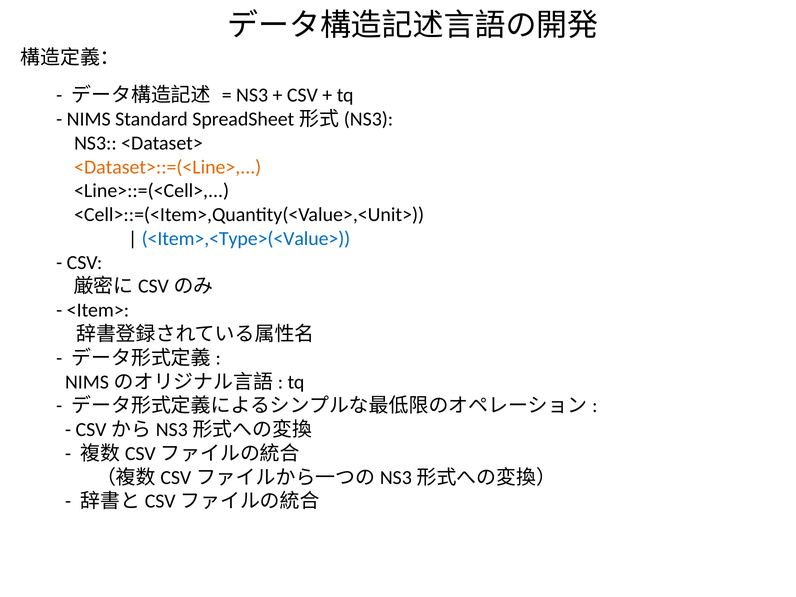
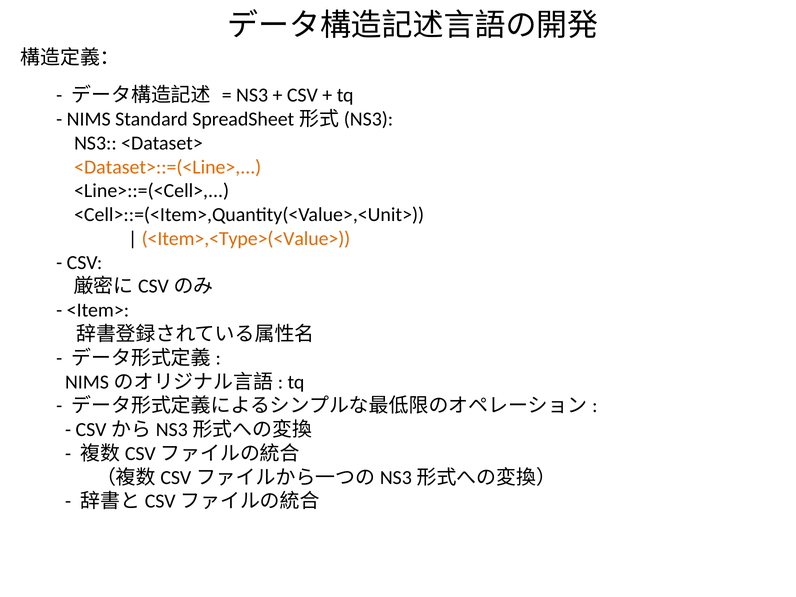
<Item>,<Type>(<Value> colour: blue -> orange (246, 239)
